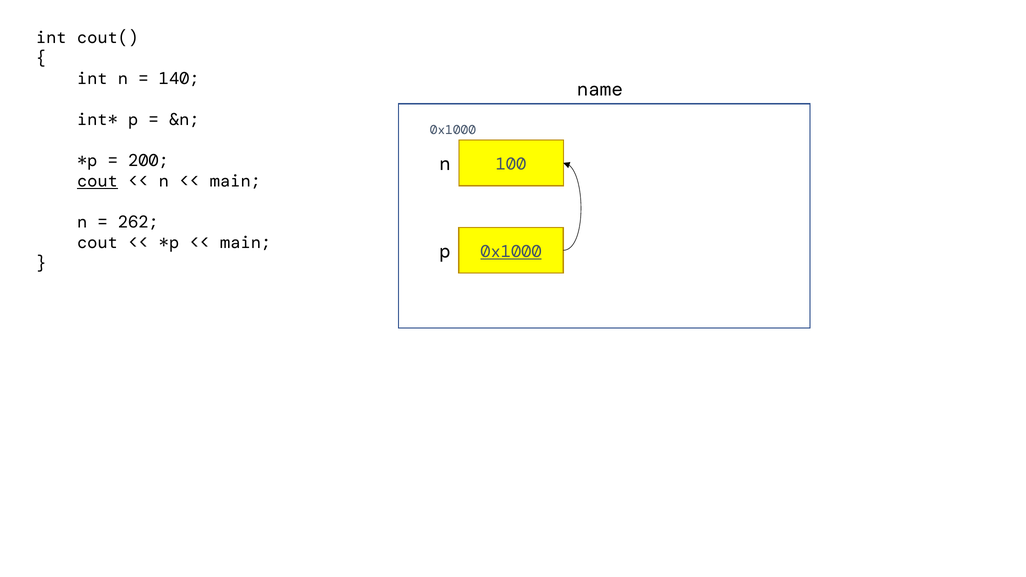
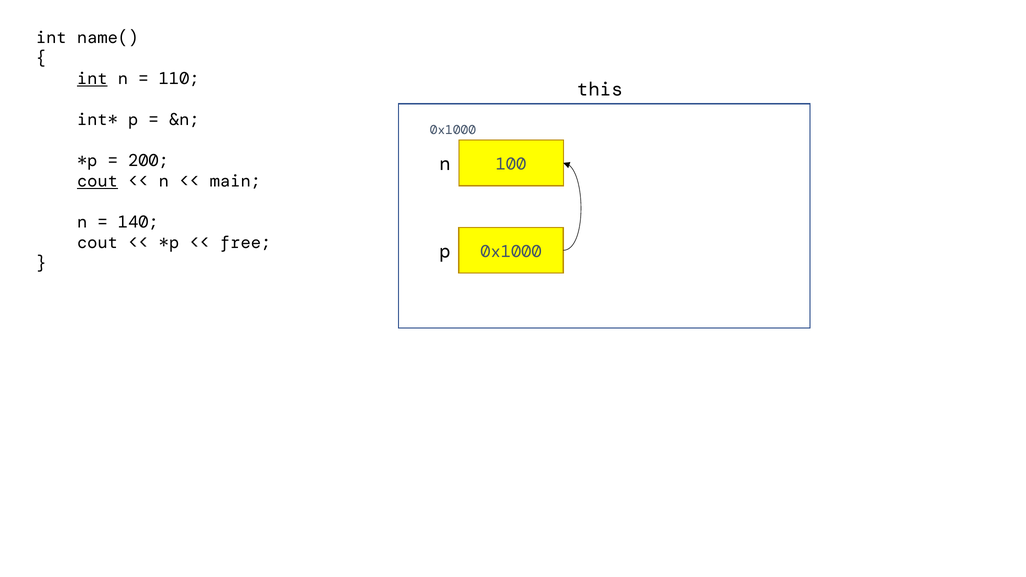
cout(: cout( -> name( (108, 38)
int underline: none -> present (92, 79)
140: 140 -> 110 (179, 79)
name: name -> this (600, 89)
262: 262 -> 140 (138, 222)
main: main -> free (246, 243)
0x1000 underline: present -> none (511, 252)
